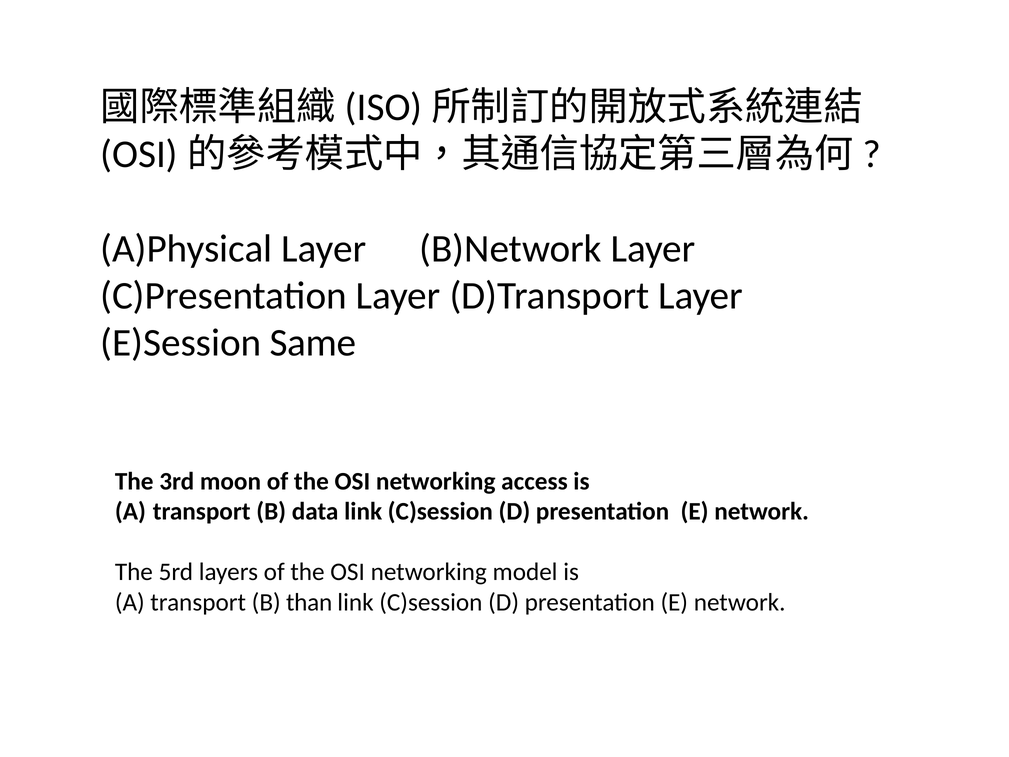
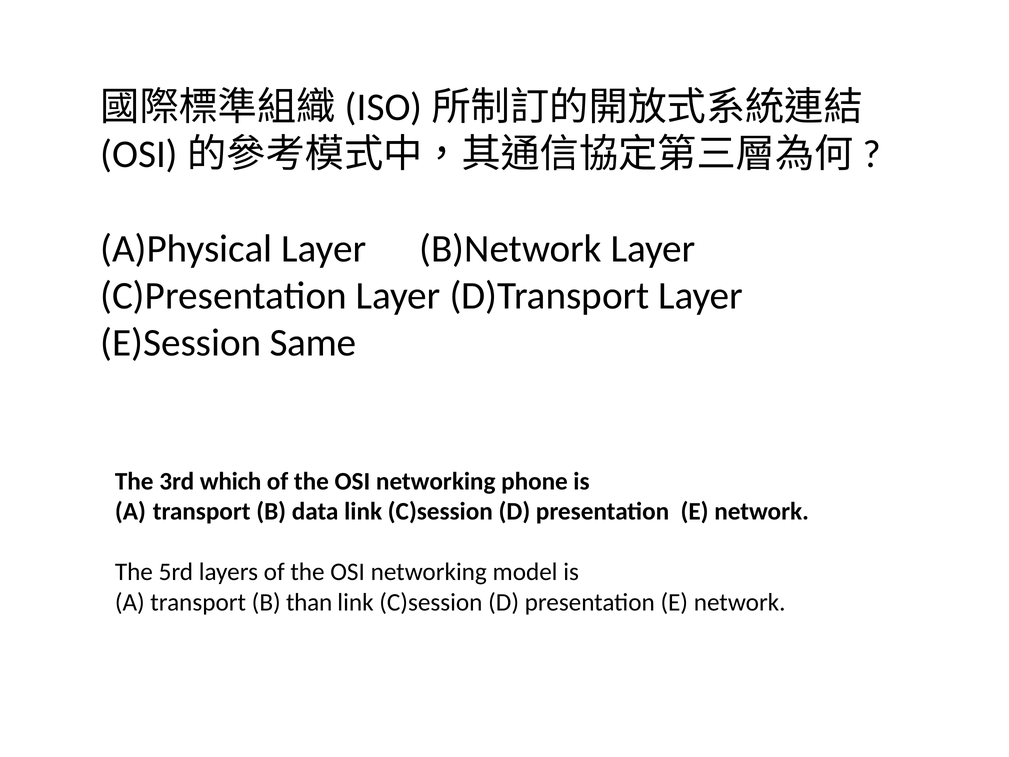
moon: moon -> which (231, 481)
access: access -> phone (535, 481)
